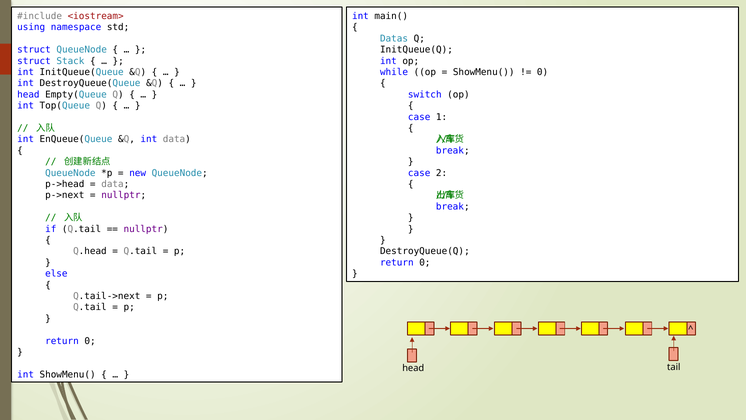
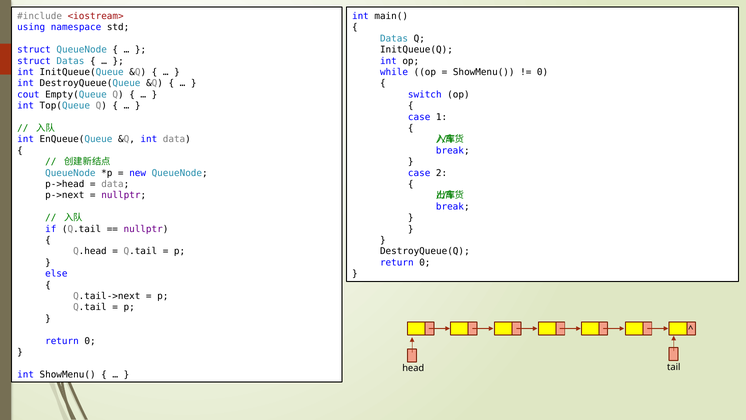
struct Stack: Stack -> Datas (70, 61)
head: head -> cout (28, 94)
